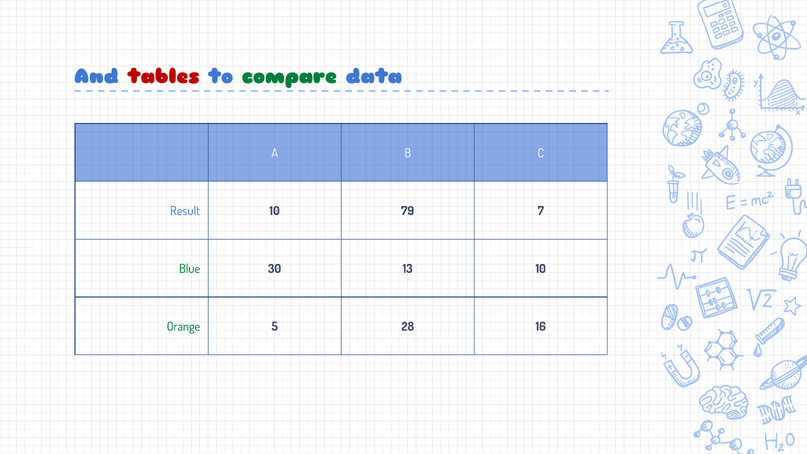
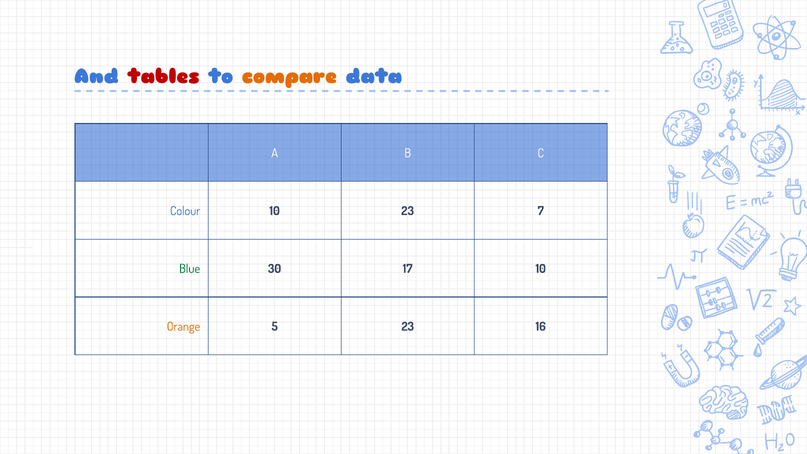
compare colour: green -> orange (289, 77)
Result: Result -> Colour (185, 211)
10 79: 79 -> 23 (408, 211)
13: 13 -> 17 (408, 269)
Orange colour: green -> orange (183, 327)
5 28: 28 -> 23 (408, 327)
